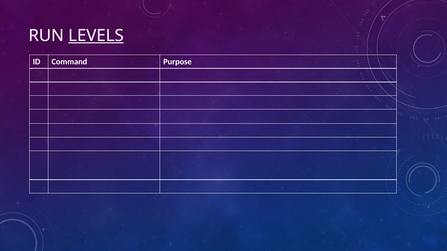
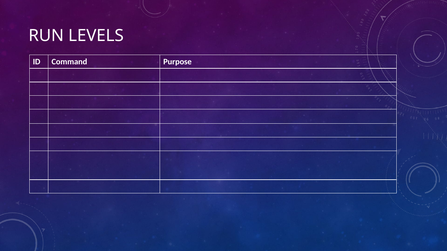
LEVELS underline: present -> none (96, 36)
